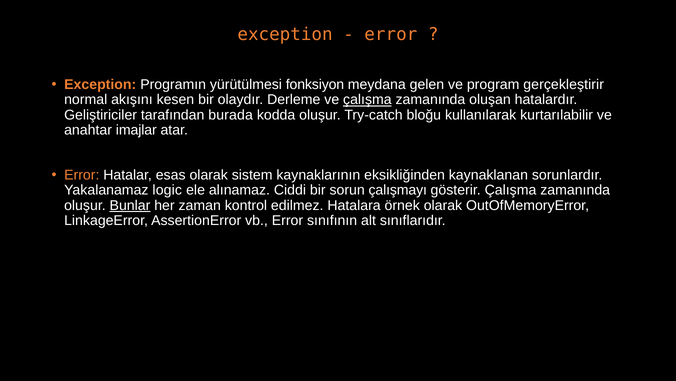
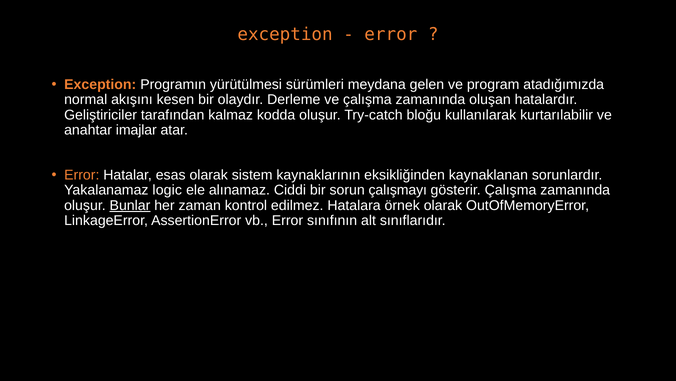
fonksiyon: fonksiyon -> sürümleri (315, 84)
gerçekleştirir: gerçekleştirir -> atadığımızda (564, 84)
çalışma underline: present -> none (367, 100)
burada: burada -> kalmaz (231, 115)
